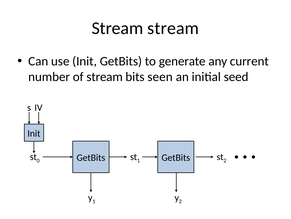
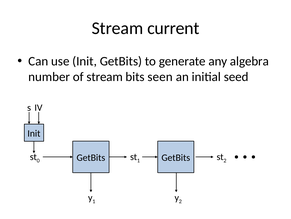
Stream stream: stream -> current (173, 28)
current: current -> algebra (249, 61)
